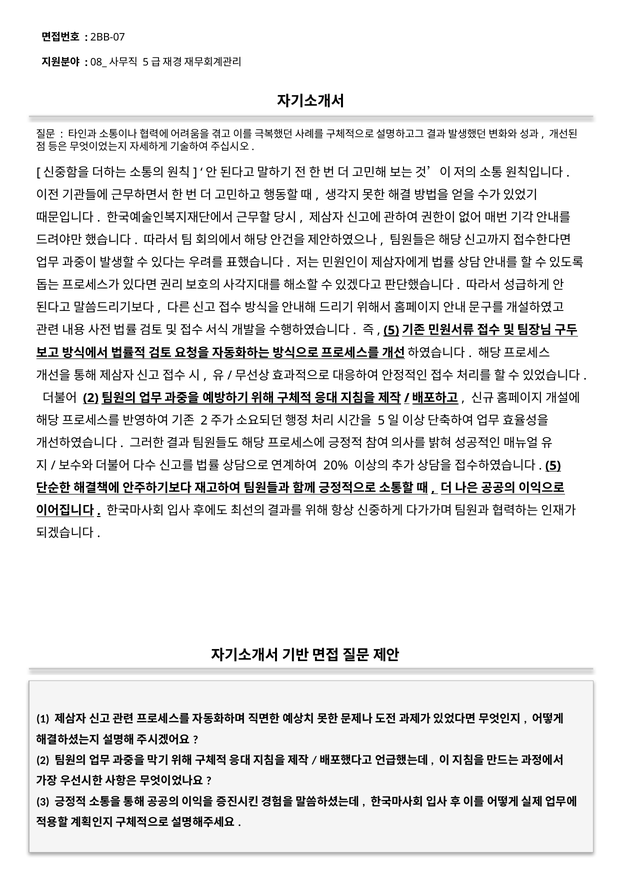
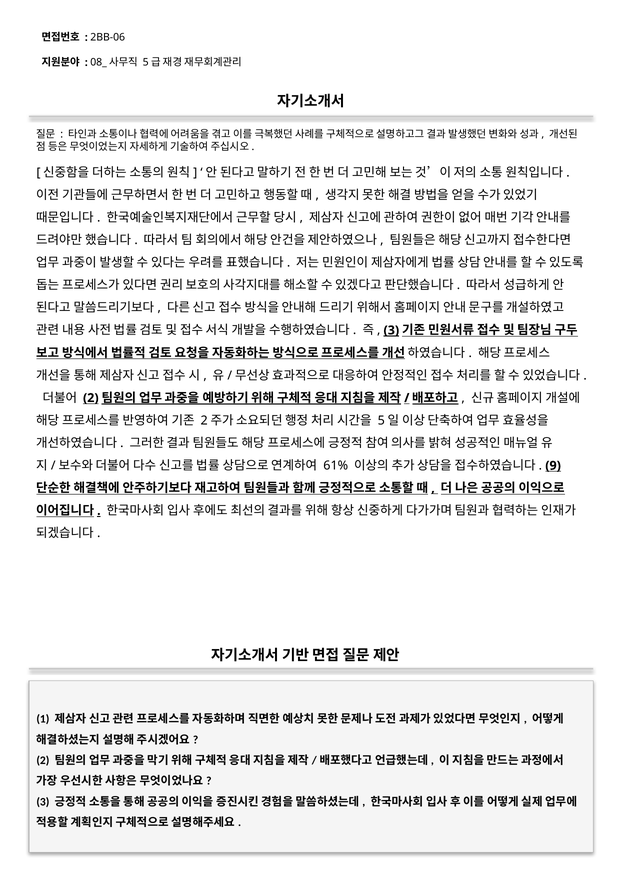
2BB-07: 2BB-07 -> 2BB-06 (108, 37)
5: 5 -> 3 (391, 331)
20%: 20% -> 61% (336, 466)
5: 5 -> 9 (553, 466)
